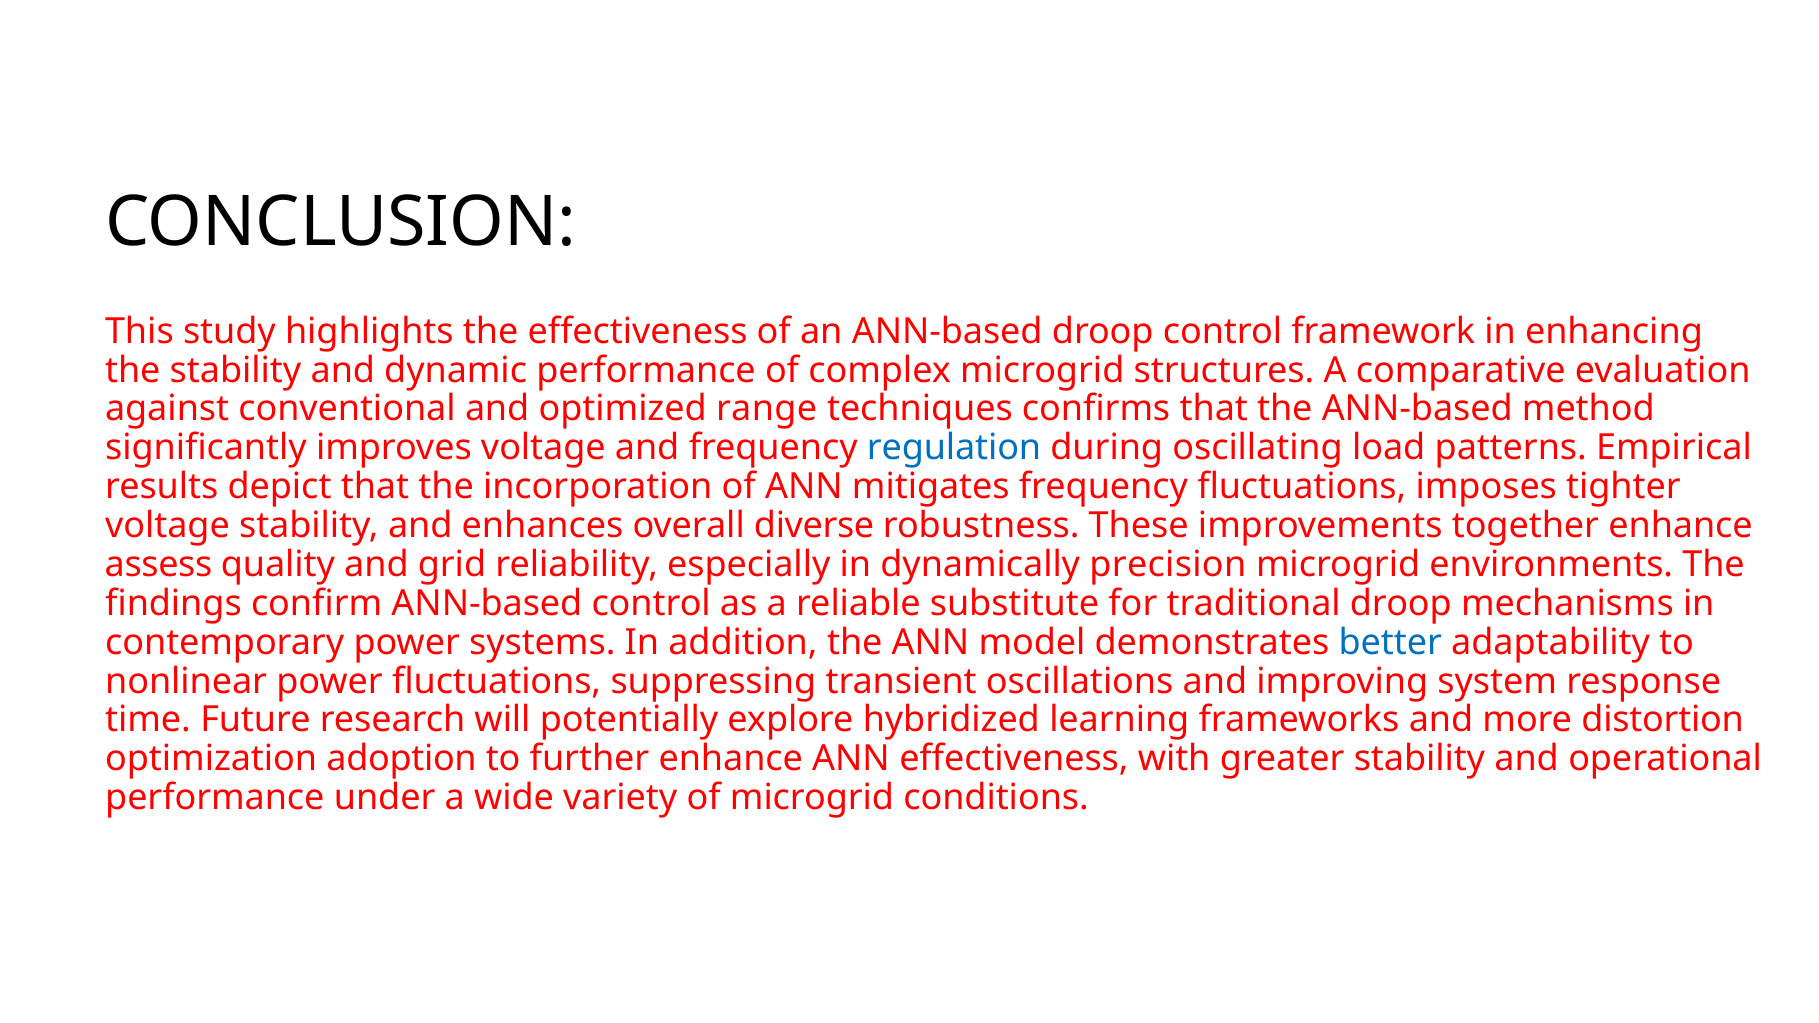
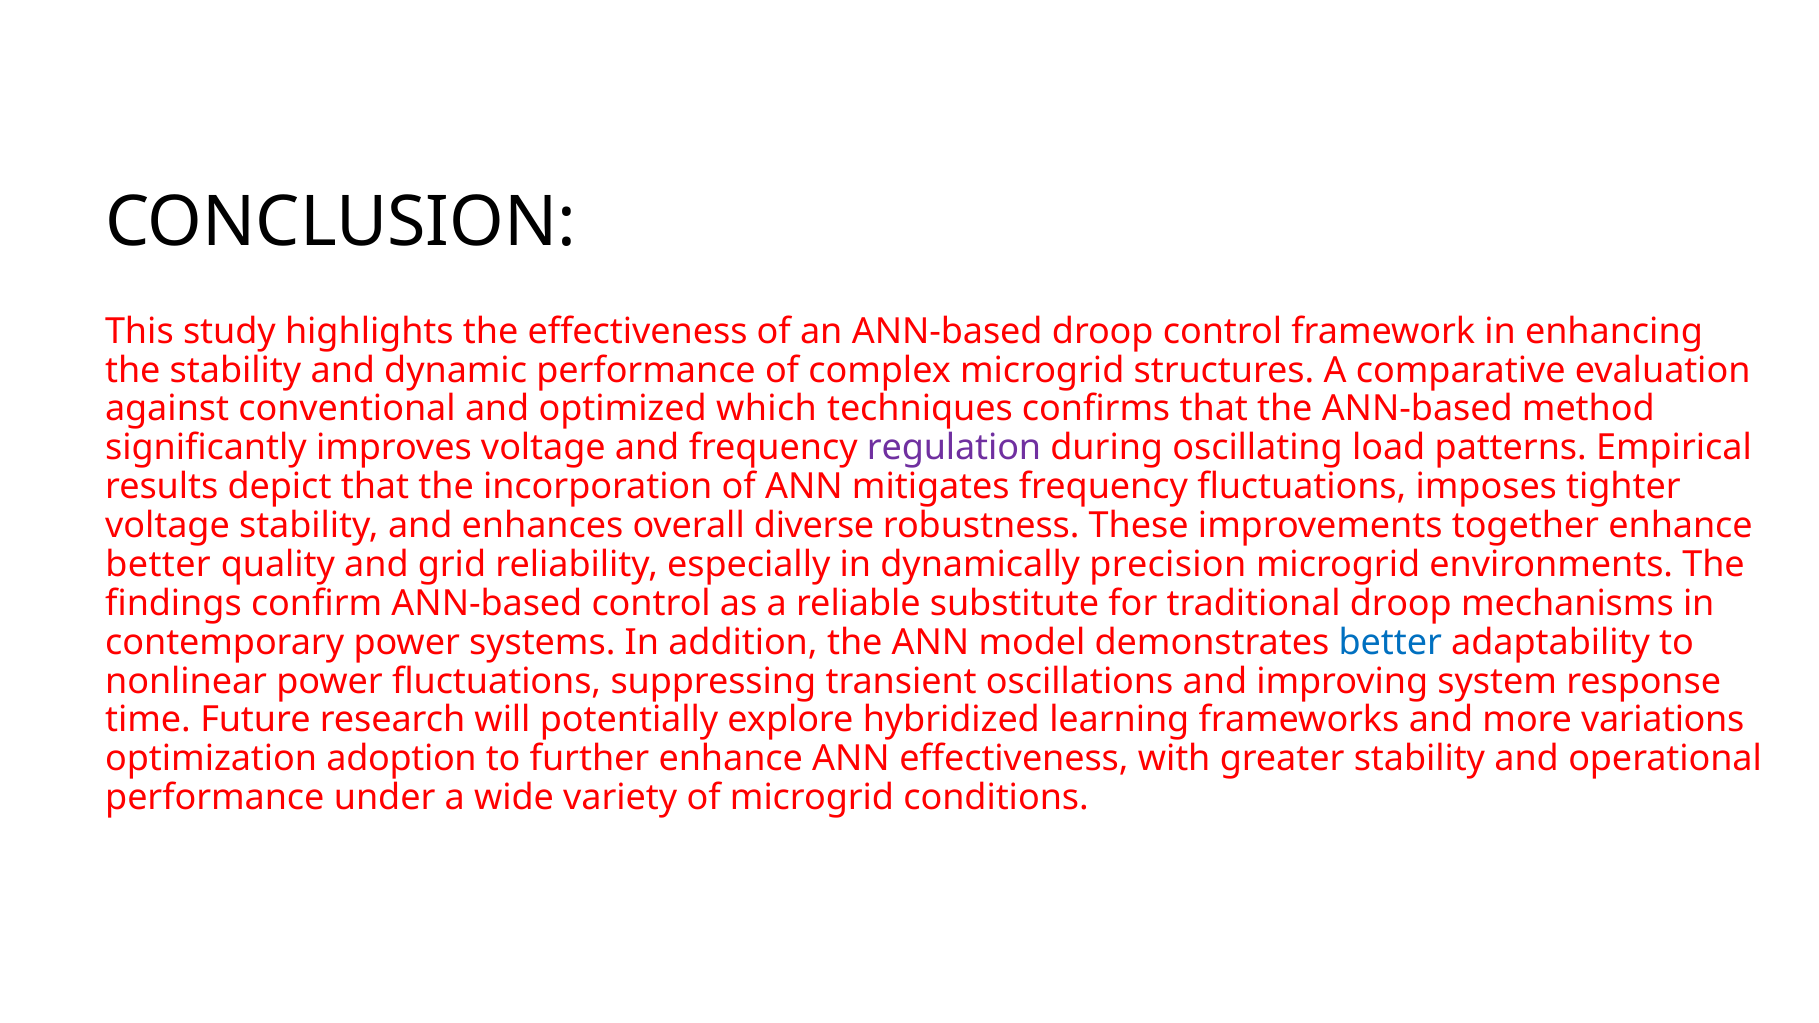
range: range -> which (767, 409)
regulation colour: blue -> purple (954, 448)
assess: assess -> better (158, 565)
distortion: distortion -> variations (1663, 720)
